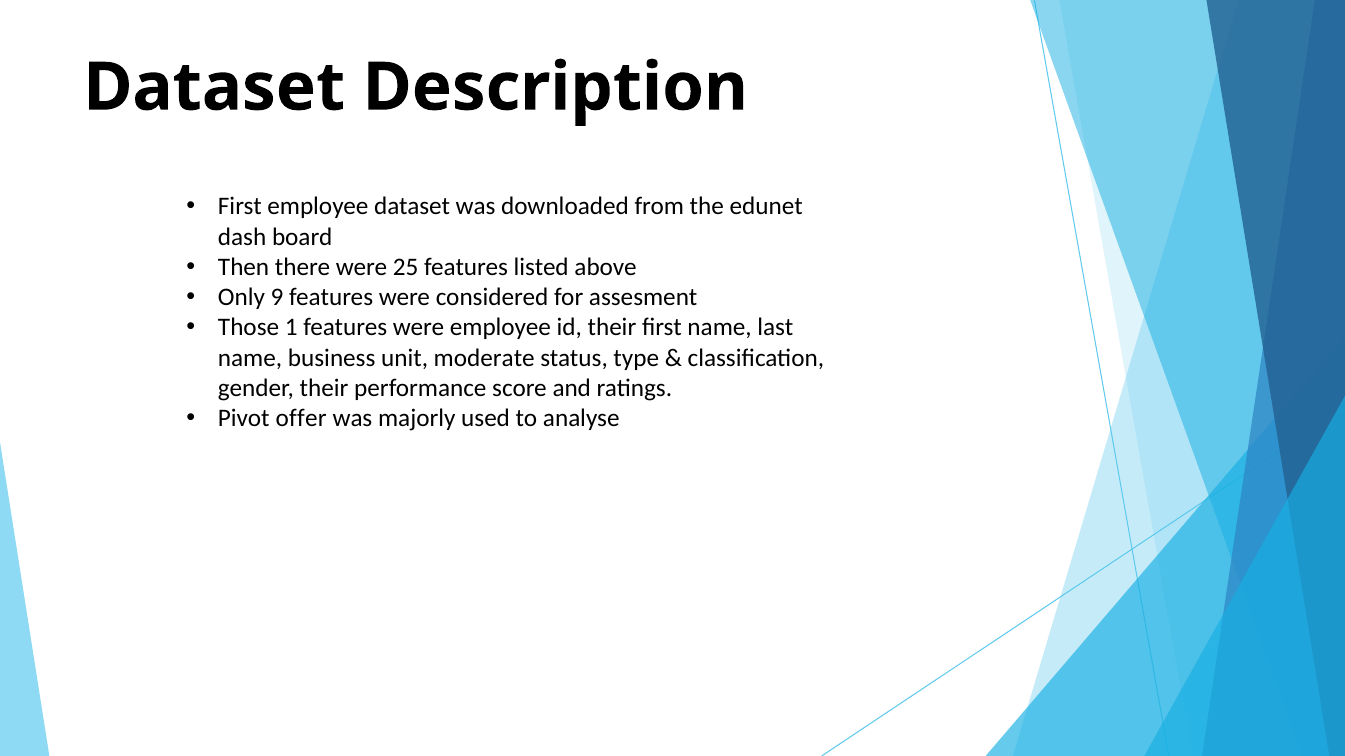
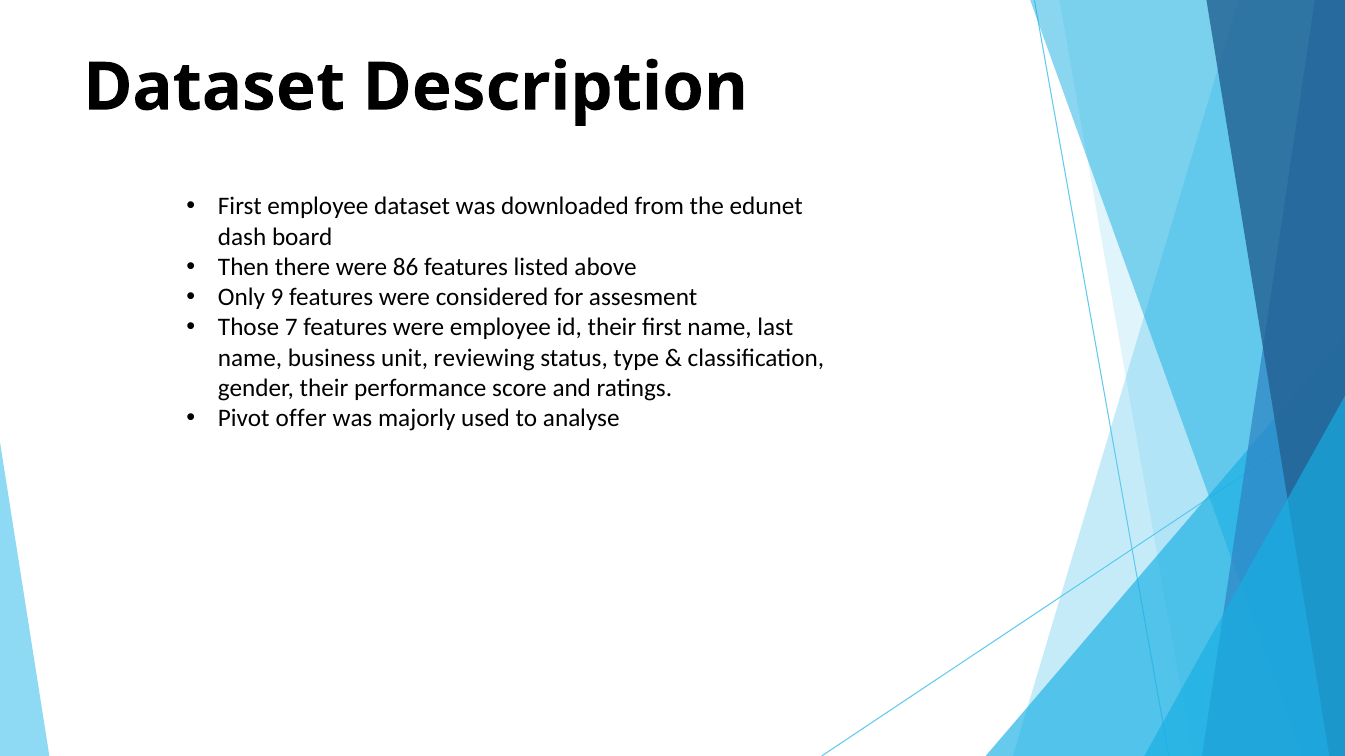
25: 25 -> 86 (406, 267)
1: 1 -> 7 (291, 328)
moderate: moderate -> reviewing (484, 358)
